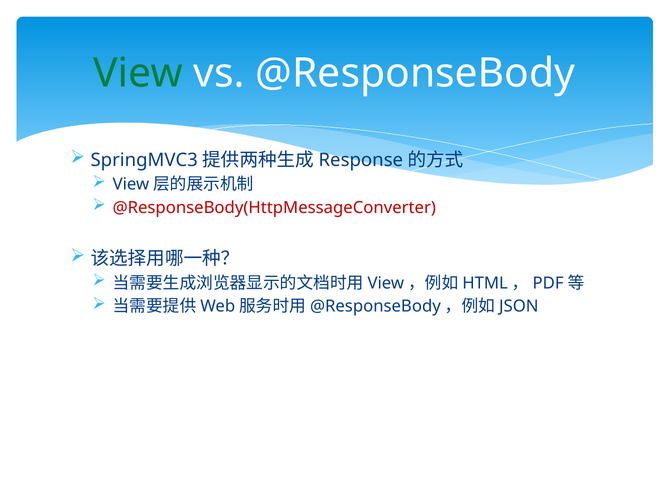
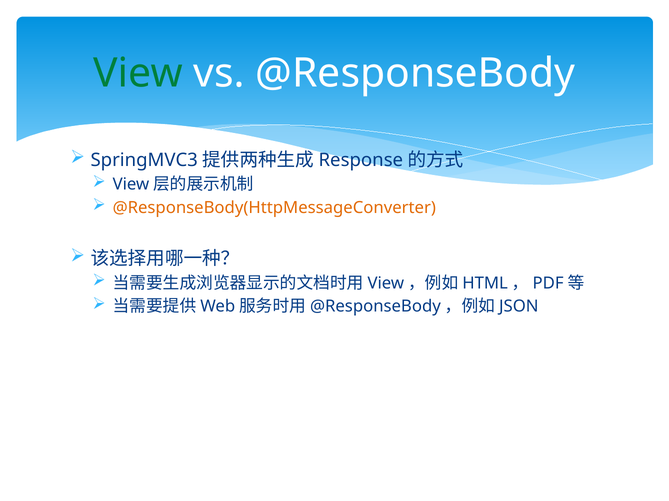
@ResponseBody(HttpMessageConverter colour: red -> orange (274, 208)
